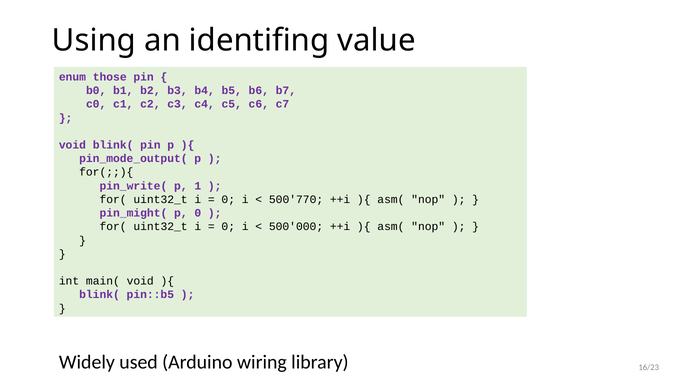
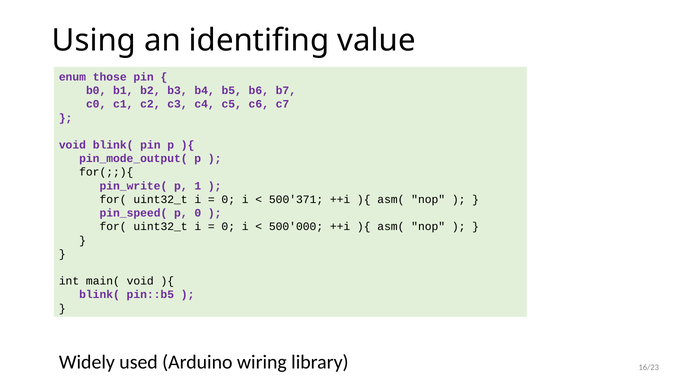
500'770: 500'770 -> 500'371 (296, 199)
pin_might(: pin_might( -> pin_speed( (133, 213)
